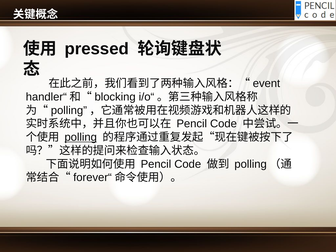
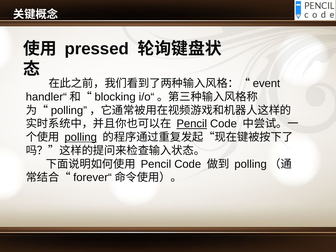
Pencil underline: none -> present (192, 124)
